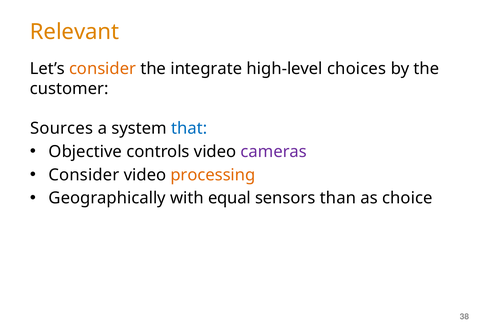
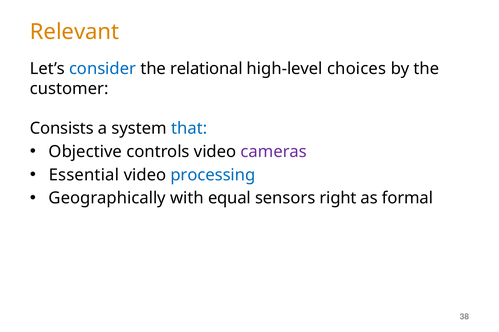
consider colour: orange -> blue (103, 69)
integrate: integrate -> relational (206, 69)
Sources: Sources -> Consists (62, 129)
Consider: Consider -> Essential (84, 175)
processing colour: orange -> blue (213, 175)
than: than -> right (338, 199)
choice: choice -> formal (407, 199)
